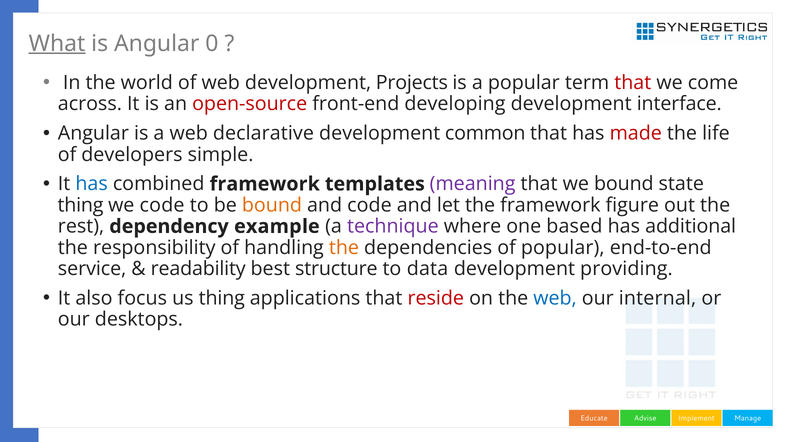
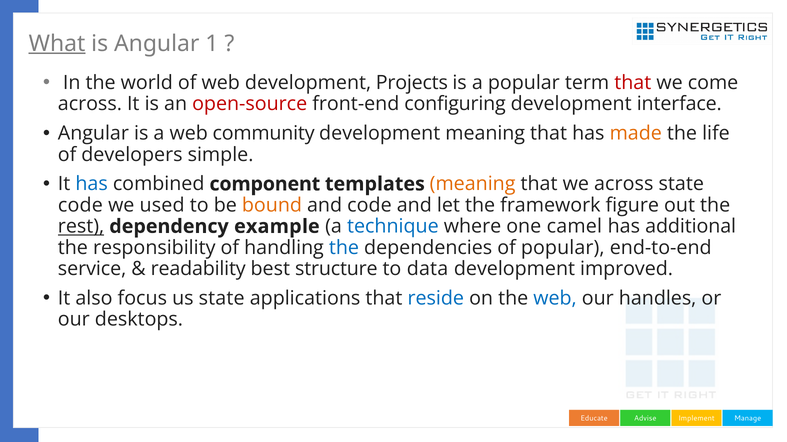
0: 0 -> 1 (212, 44)
developing: developing -> configuring (455, 104)
declarative: declarative -> community (264, 134)
development common: common -> meaning (485, 134)
made colour: red -> orange (636, 134)
combined framework: framework -> component (265, 184)
meaning colour: purple -> orange (473, 184)
we bound: bound -> across (624, 184)
thing: thing -> code (80, 206)
we code: code -> used (162, 206)
rest underline: none -> present (81, 227)
technique colour: purple -> blue (393, 227)
based: based -> camel (574, 227)
the colour: orange -> blue (344, 248)
providing: providing -> improved (627, 269)
us thing: thing -> state (222, 299)
reside colour: red -> blue (436, 299)
internal: internal -> handles (658, 299)
